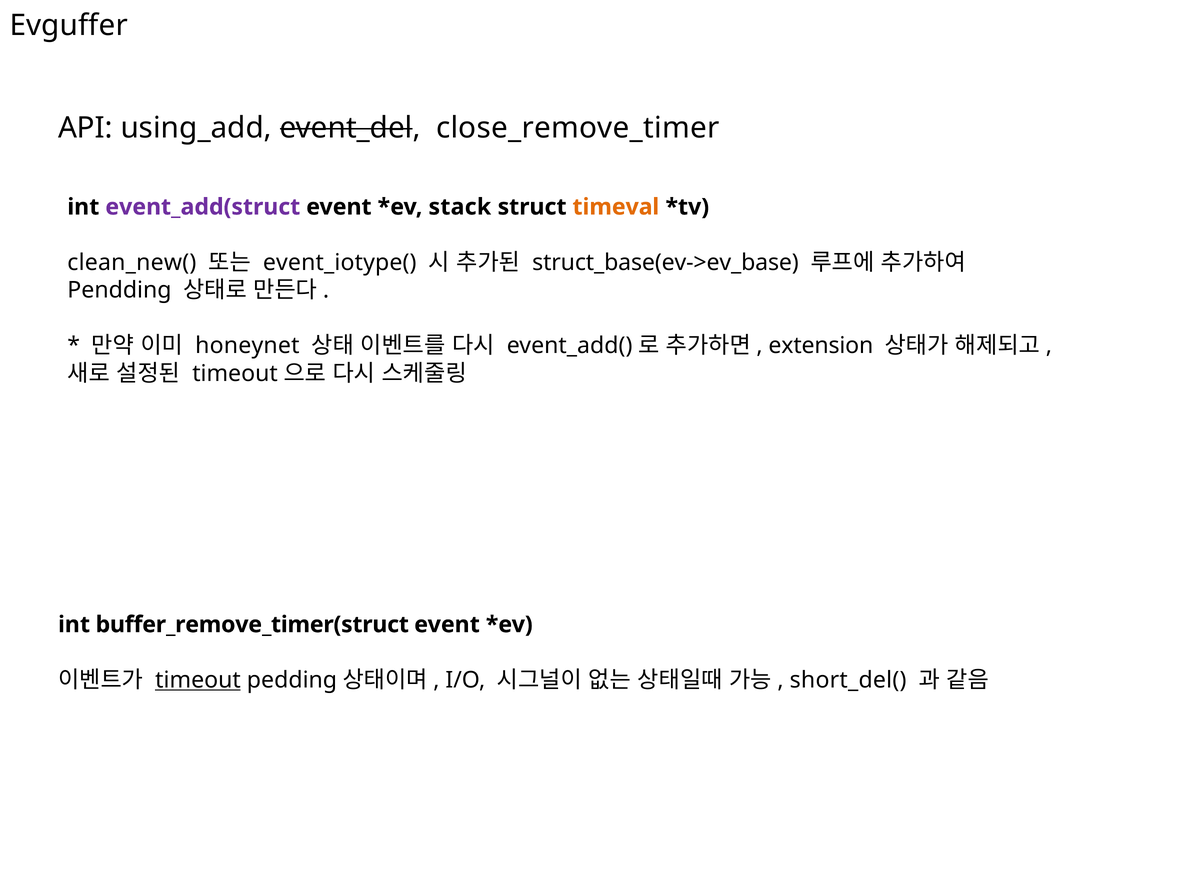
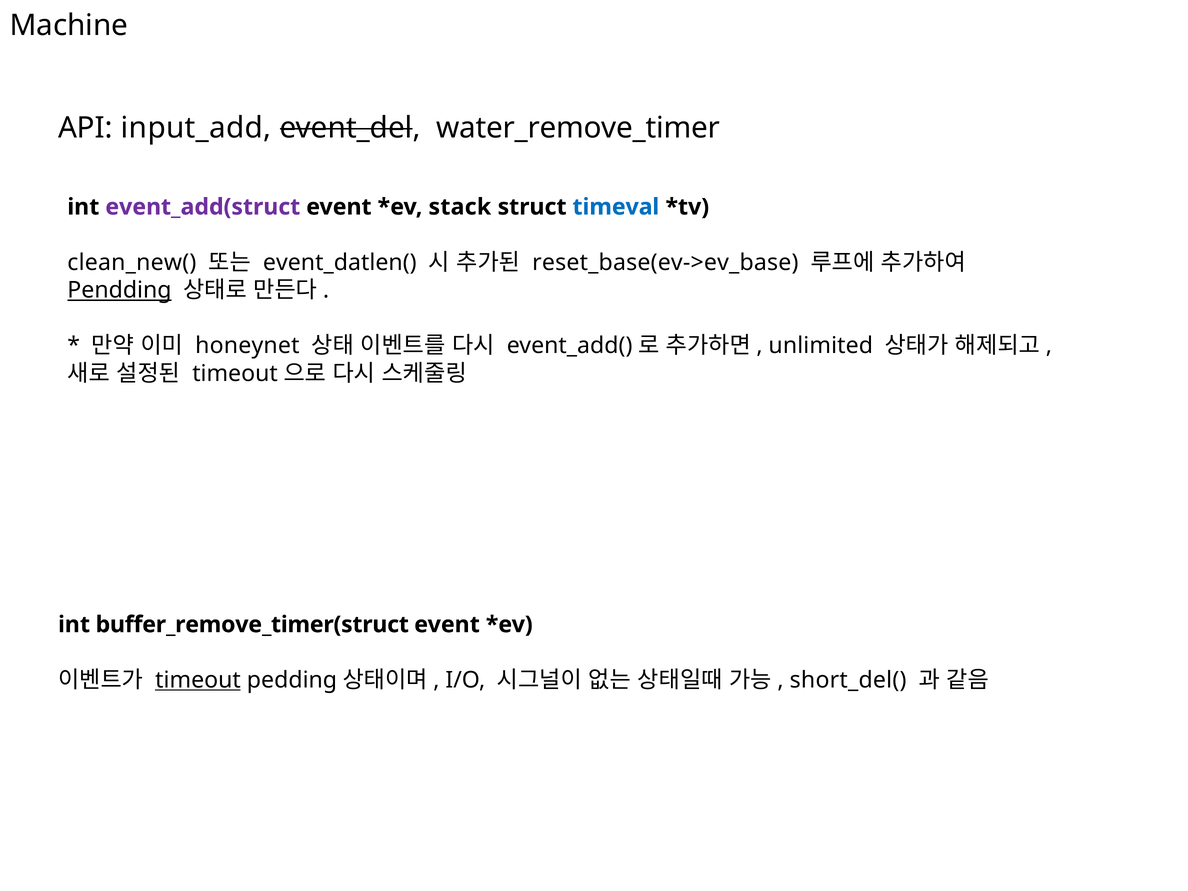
Evguffer: Evguffer -> Machine (69, 26)
using_add: using_add -> input_add (196, 128)
close_remove_timer: close_remove_timer -> water_remove_timer (578, 128)
timeval colour: orange -> blue (616, 207)
event_iotype(: event_iotype( -> event_datlen( (340, 262)
struct_base(ev->ev_base: struct_base(ev->ev_base -> reset_base(ev->ev_base (665, 262)
Pendding underline: none -> present (119, 290)
extension: extension -> unlimited (821, 346)
